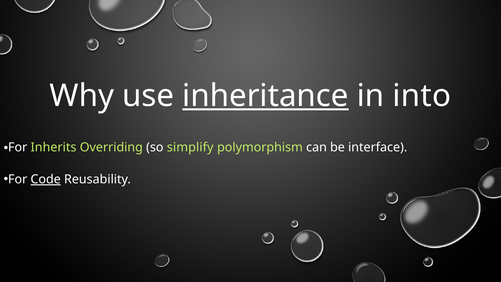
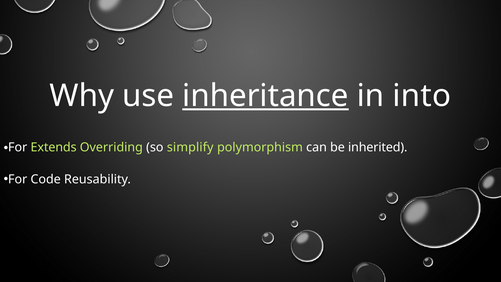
Inherits: Inherits -> Extends (54, 147)
interface: interface -> inherited (378, 147)
Code underline: present -> none (46, 179)
